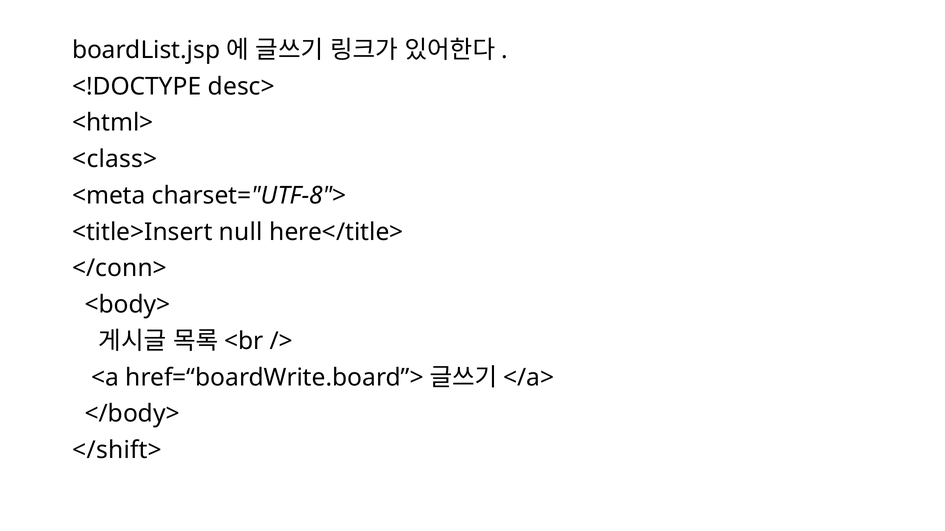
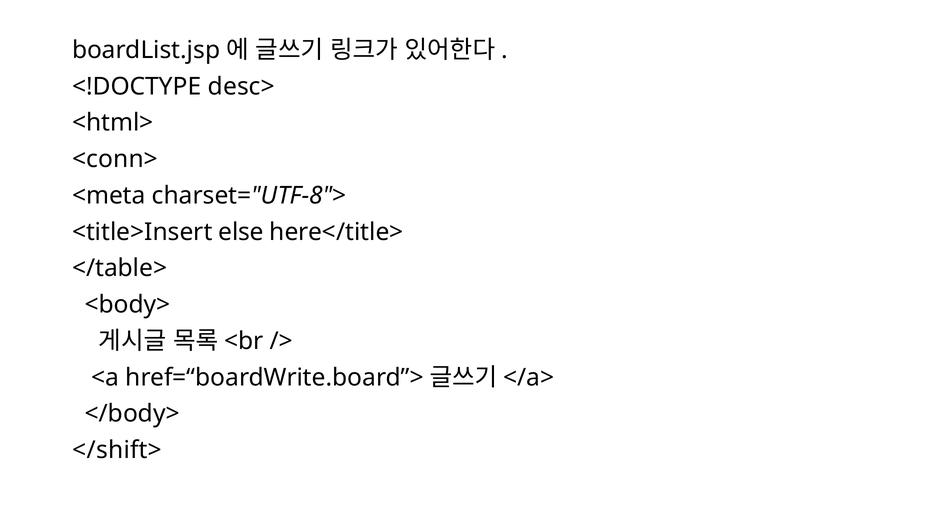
<class>: <class> -> <conn> (115, 159)
null: null -> else (241, 232)
</conn>: </conn> -> </table> (120, 269)
